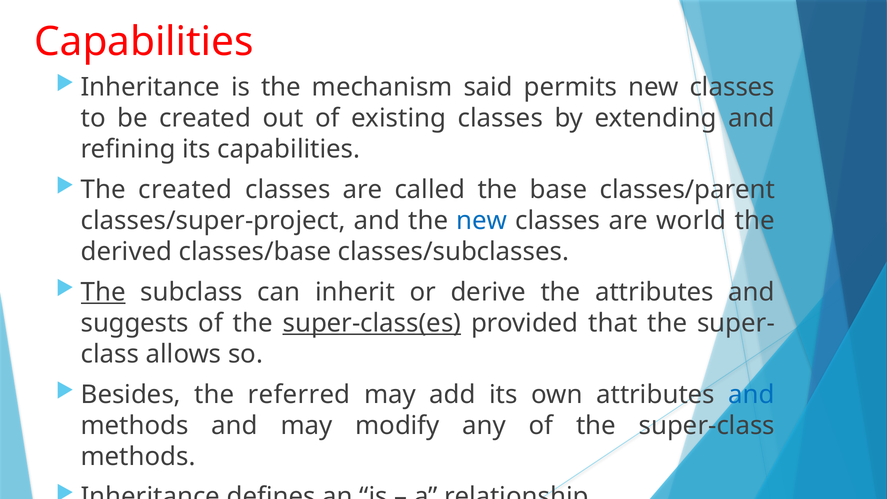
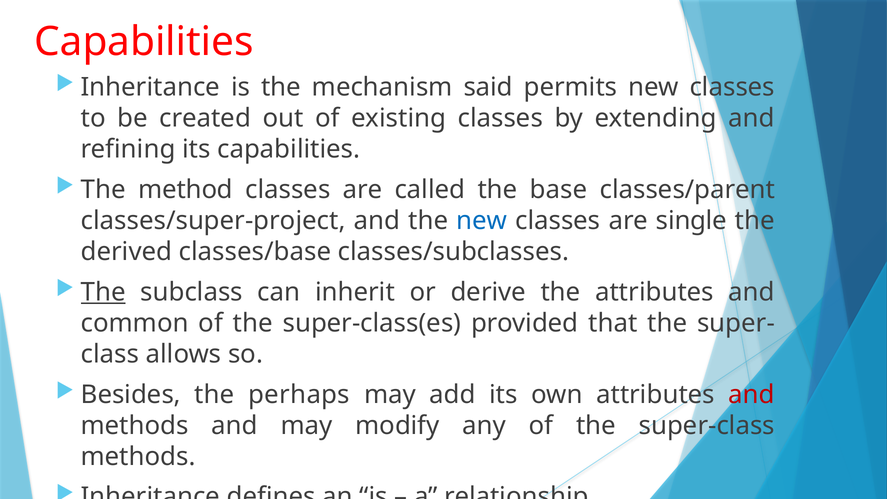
The created: created -> method (186, 190)
world: world -> single (691, 221)
suggests: suggests -> common (135, 323)
super-class(es underline: present -> none (372, 323)
referred: referred -> perhaps (299, 394)
and colour: blue -> red (751, 394)
